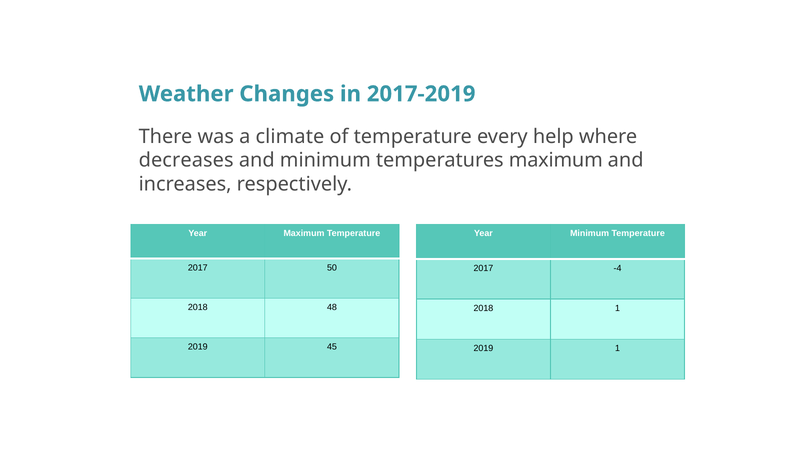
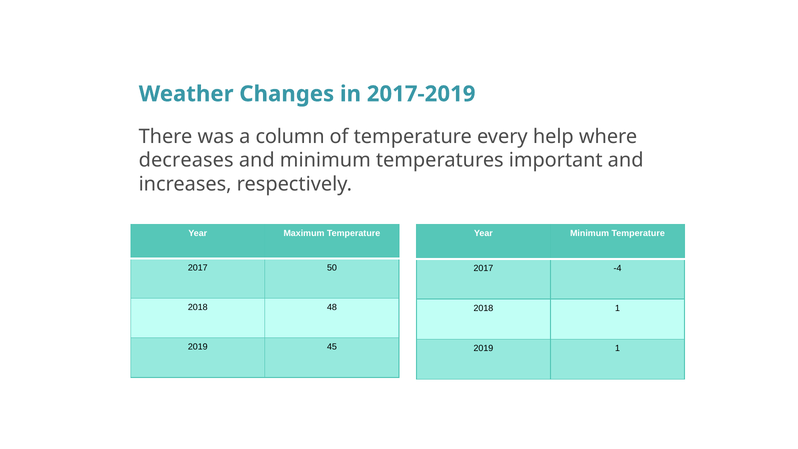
climate: climate -> column (290, 136)
temperatures maximum: maximum -> important (556, 160)
